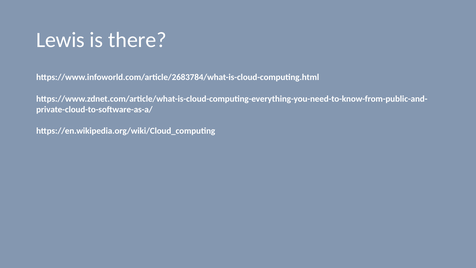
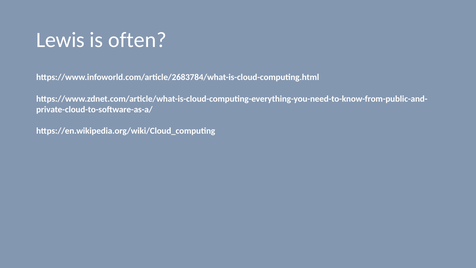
there: there -> often (137, 40)
